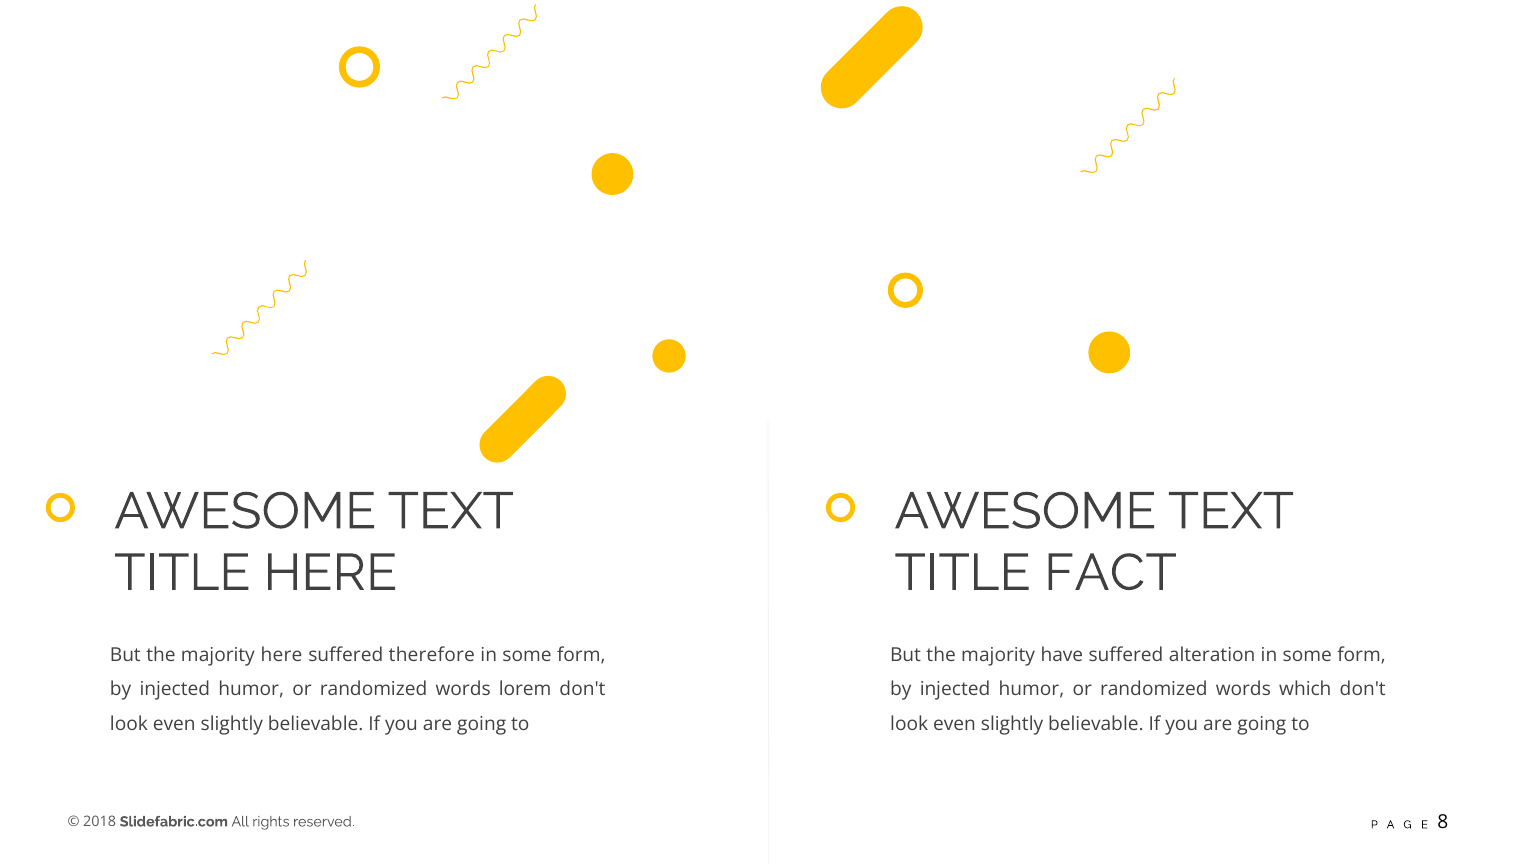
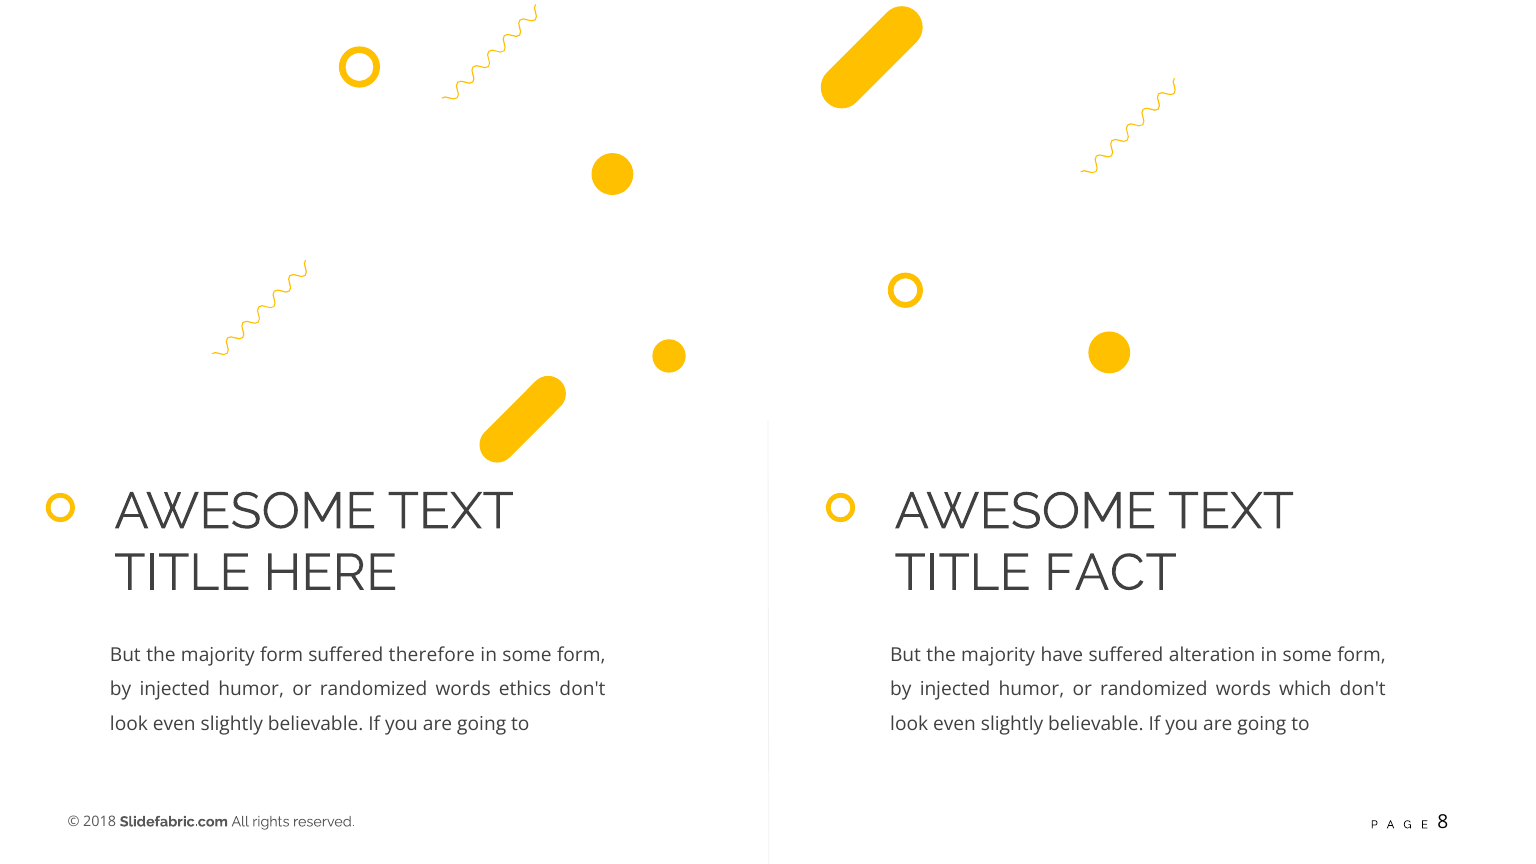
majority here: here -> form (282, 655)
lorem: lorem -> ethics (525, 689)
